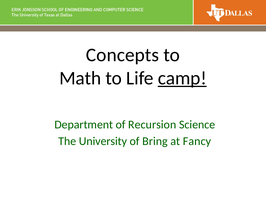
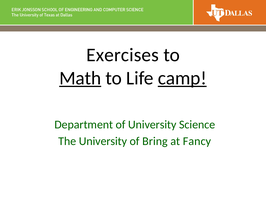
Concepts: Concepts -> Exercises (123, 55)
Math underline: none -> present (80, 78)
of Recursion: Recursion -> University (152, 124)
